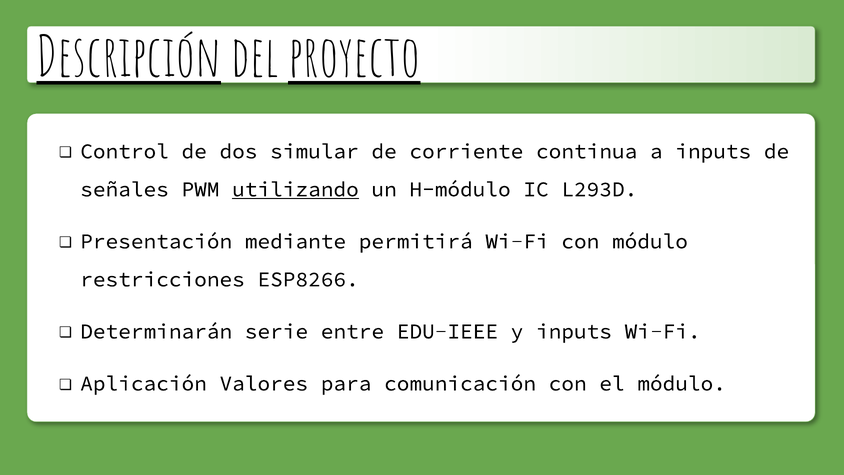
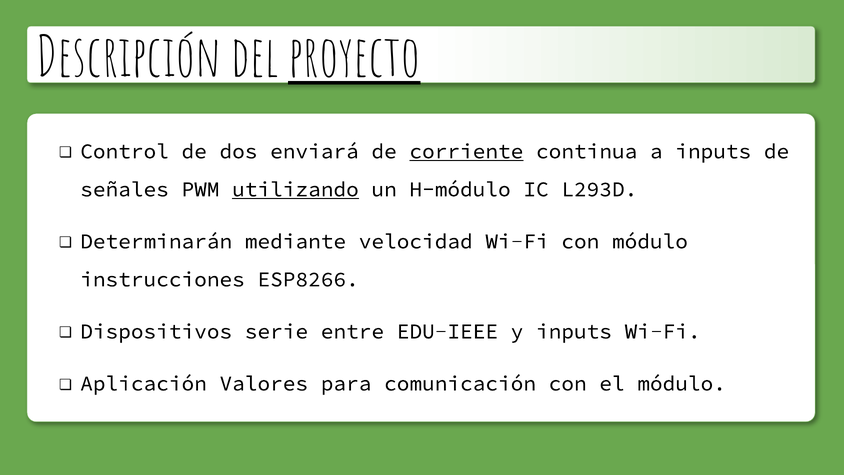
Descripción underline: present -> none (129, 58)
simular: simular -> enviará (314, 151)
corriente underline: none -> present (466, 151)
Presentación: Presentación -> Determinarán (156, 241)
permitirá: permitirá -> velocidad (416, 241)
restricciones: restricciones -> instrucciones (163, 279)
Determinarán: Determinarán -> Dispositivos (156, 331)
